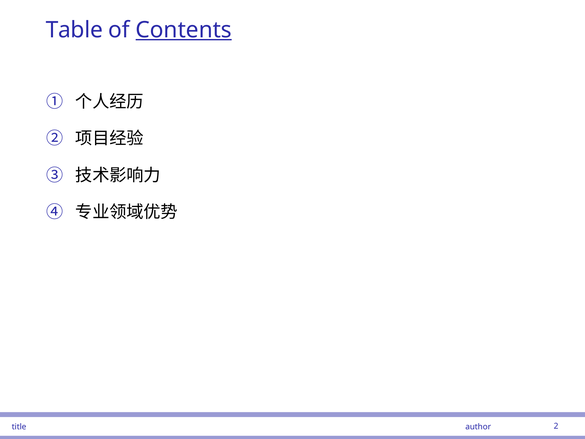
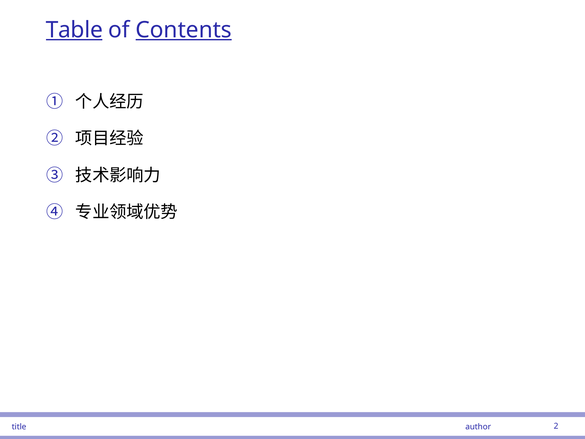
Table underline: none -> present (74, 30)
